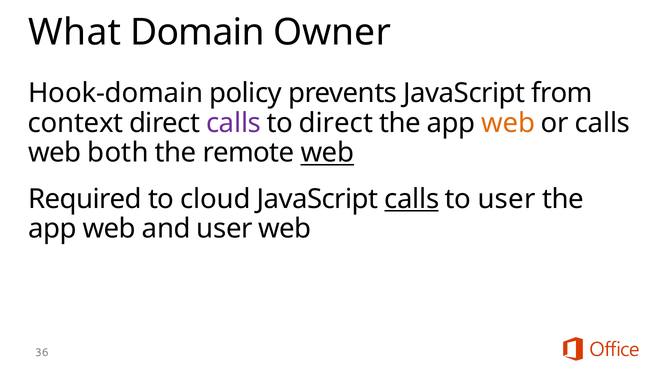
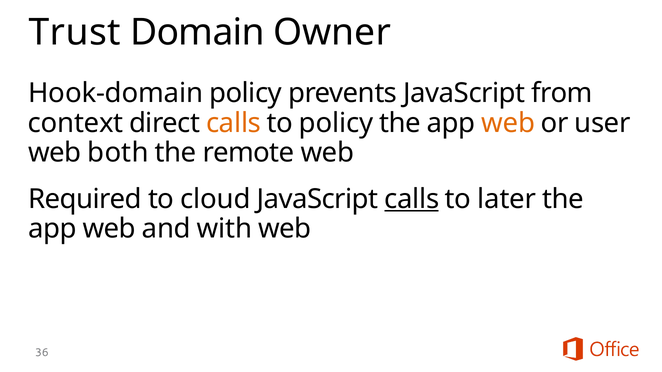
What: What -> Trust (75, 32)
calls colour: purple -> orange (234, 123)
to direct: direct -> policy (336, 123)
or calls: calls -> user (602, 123)
web underline: present -> none (327, 153)
to user: user -> later (507, 199)
and user: user -> with (224, 229)
